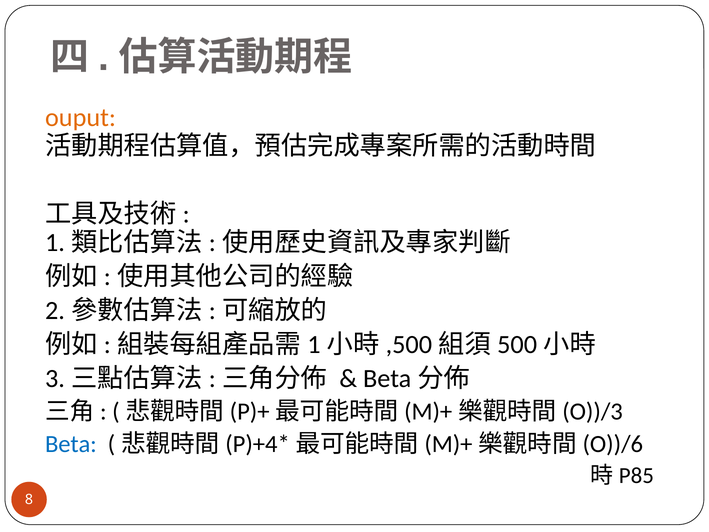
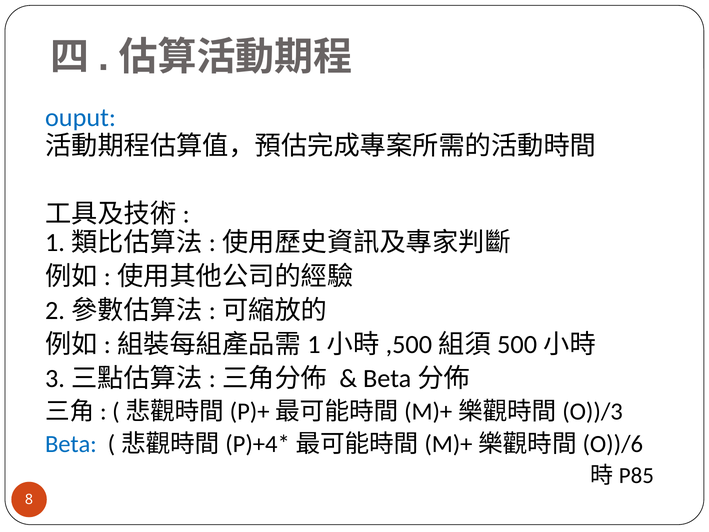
ouput colour: orange -> blue (80, 118)
